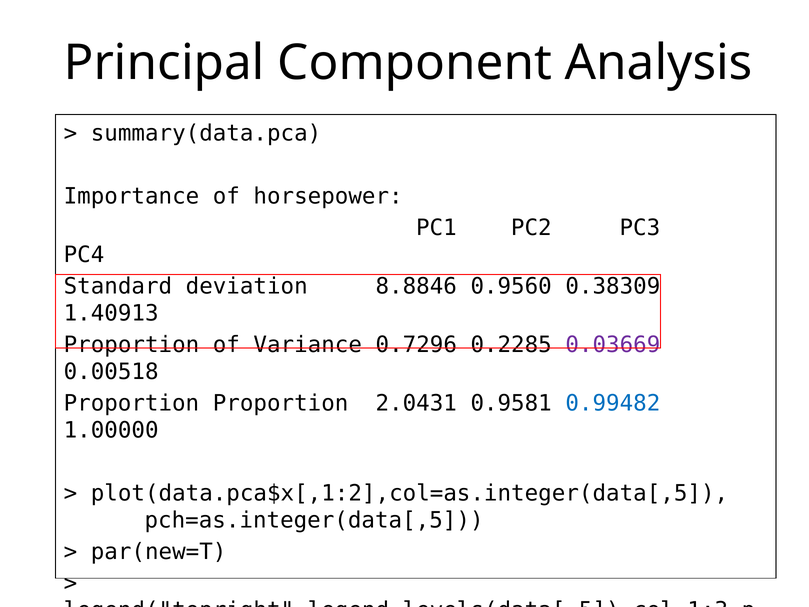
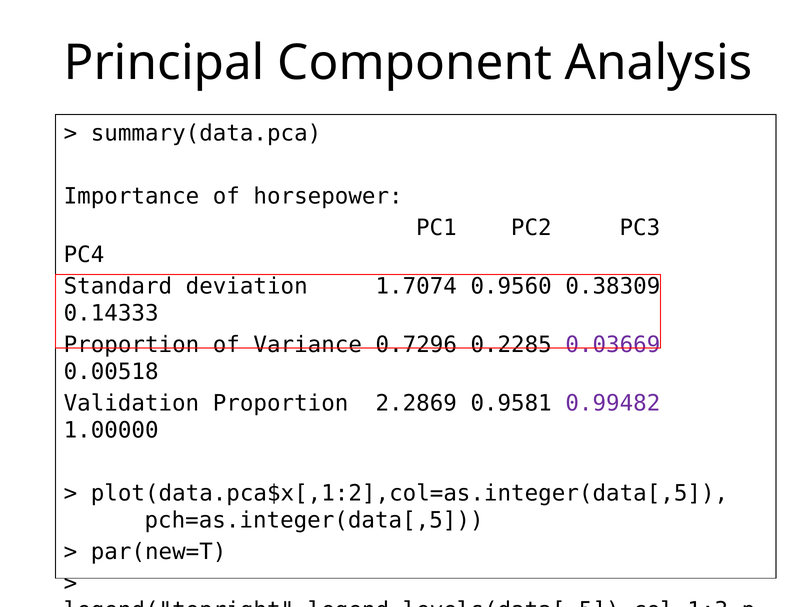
8.8846: 8.8846 -> 1.7074 (416, 286)
1.40913: 1.40913 -> 0.14333 (111, 313)
Proportion: Proportion -> Validation (131, 403)
2.0431: 2.0431 -> 2.2869 (416, 403)
0.99482 colour: blue -> purple (613, 403)
